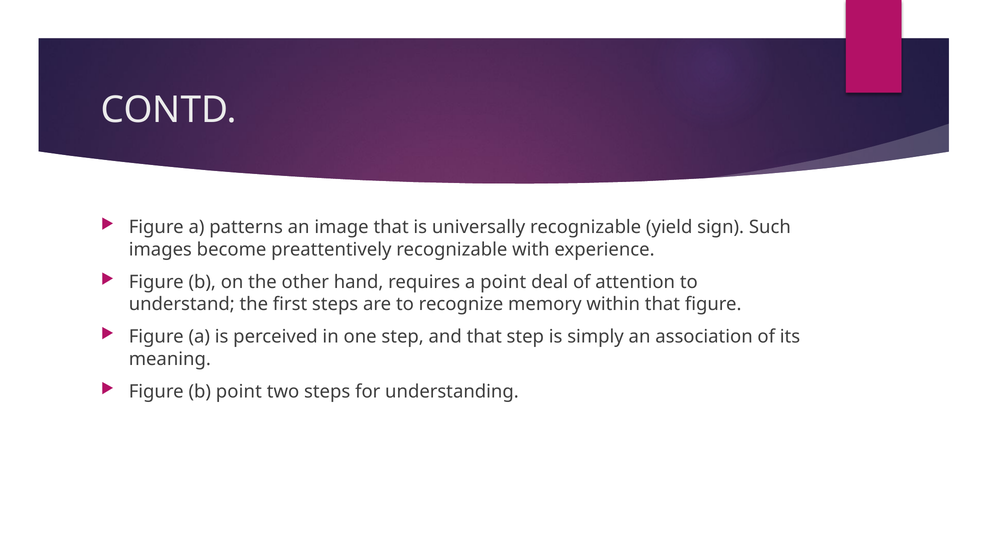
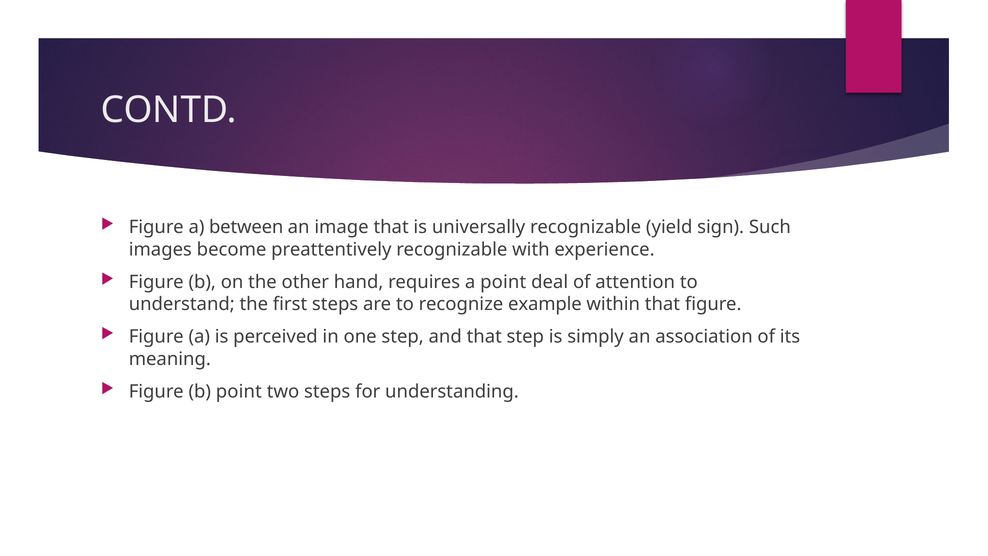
patterns: patterns -> between (246, 227)
memory: memory -> example (545, 304)
